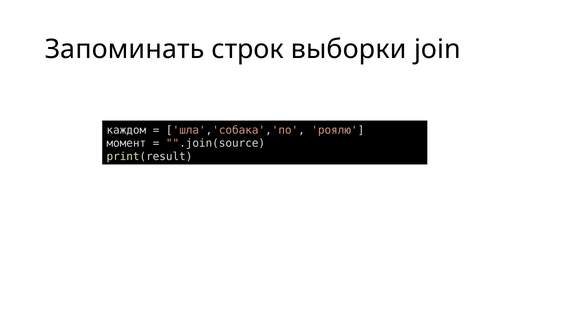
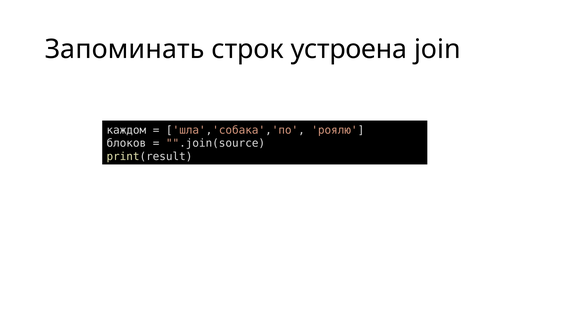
выборки: выборки -> устроена (349, 49)
момент: момент -> блоков (126, 143)
